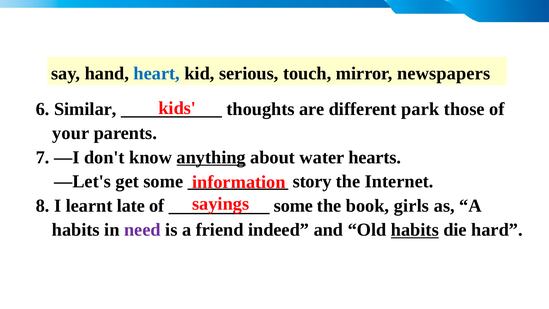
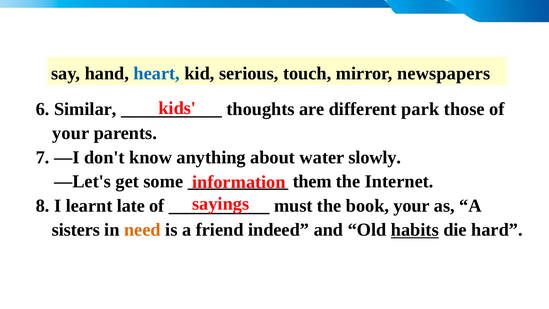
anything underline: present -> none (211, 157)
hearts: hearts -> slowly (375, 157)
story: story -> them (312, 181)
some: some -> must (293, 206)
book girls: girls -> your (412, 206)
habits: habits -> sisters (76, 230)
need colour: purple -> orange (142, 230)
